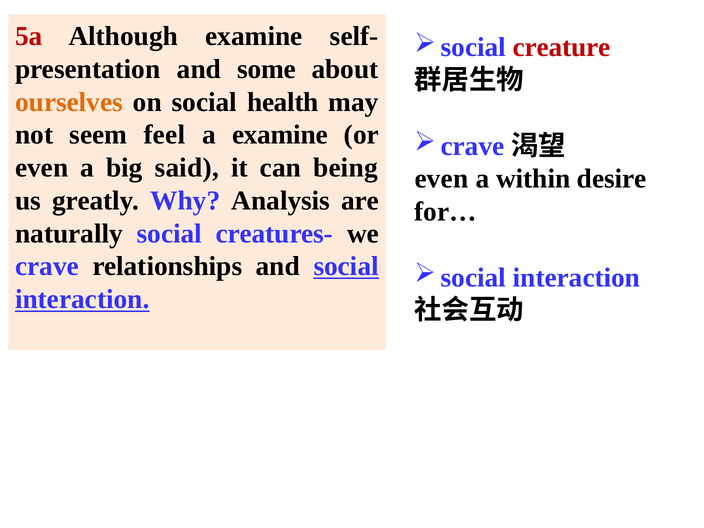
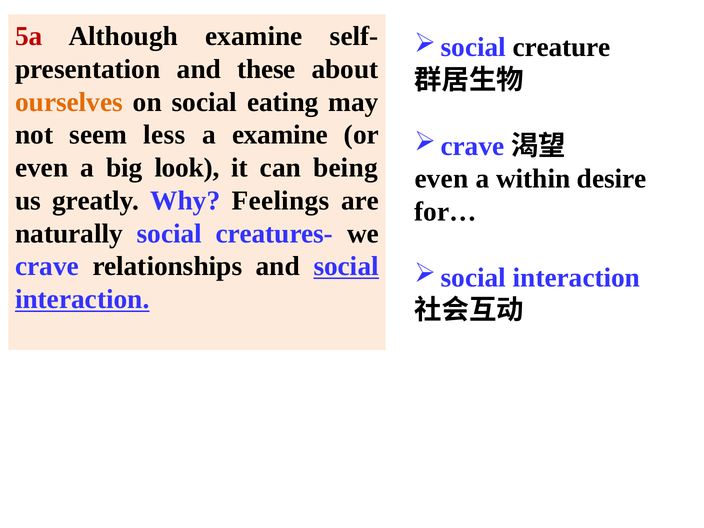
creature colour: red -> black (562, 47)
some: some -> these (266, 69)
health: health -> eating (283, 102)
feel: feel -> less (164, 135)
said: said -> look (187, 168)
Analysis: Analysis -> Feelings (281, 201)
